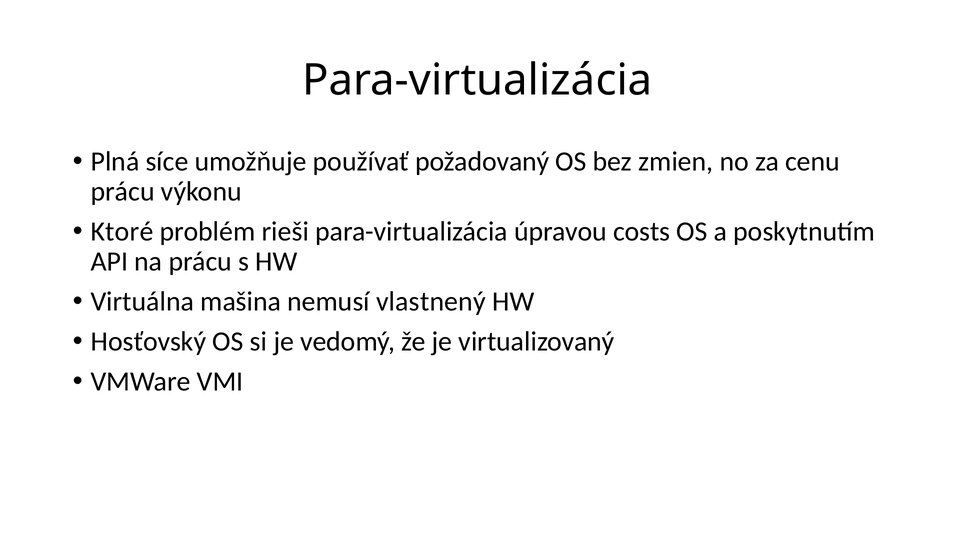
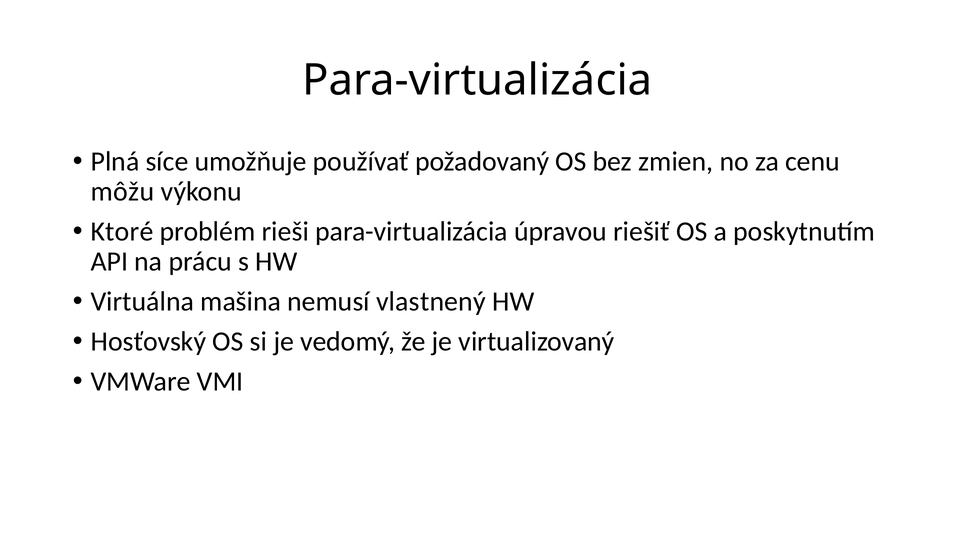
prácu: prácu -> môžu (123, 192)
costs: costs -> riešiť (642, 232)
